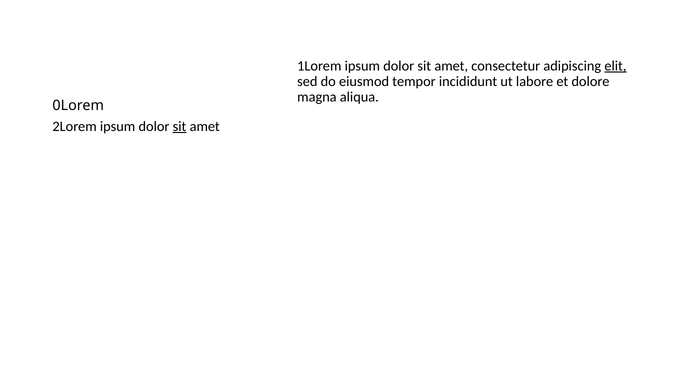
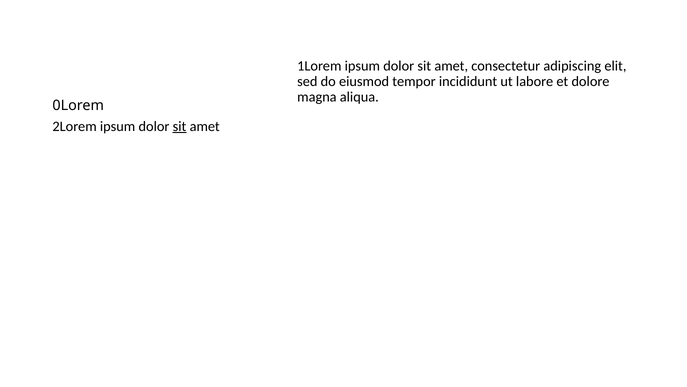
elit underline: present -> none (615, 66)
